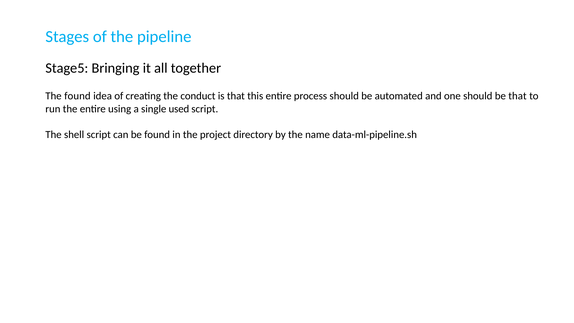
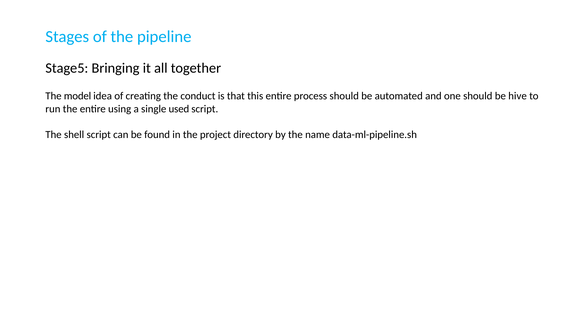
The found: found -> model (78, 96)
be that: that -> hive (518, 96)
